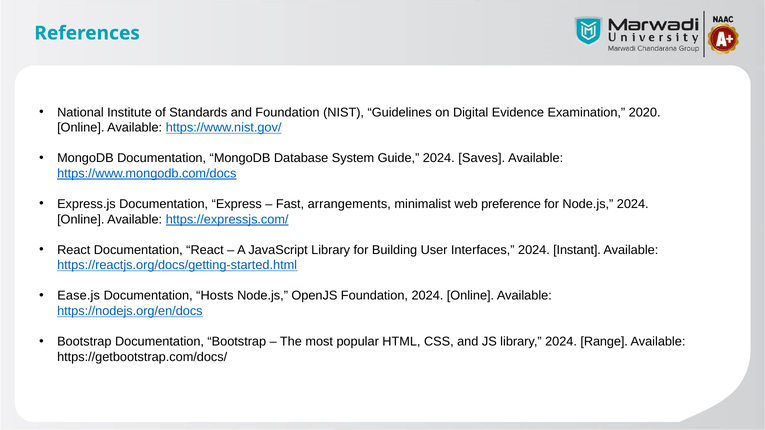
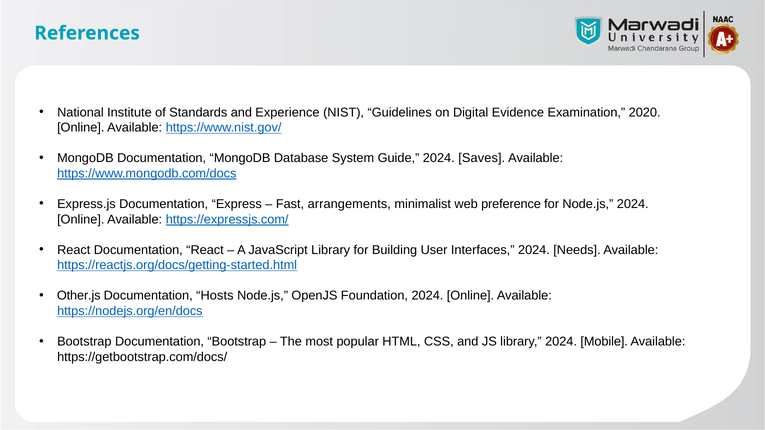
and Foundation: Foundation -> Experience (287, 112)
Instant: Instant -> Needs (577, 250)
Ease.js: Ease.js -> Other.js (79, 296)
Range: Range -> Mobile (604, 342)
